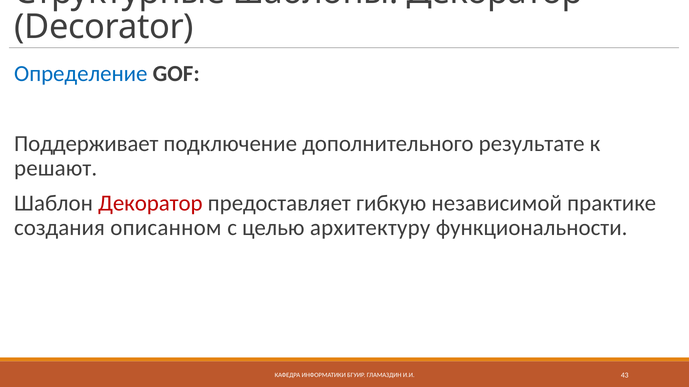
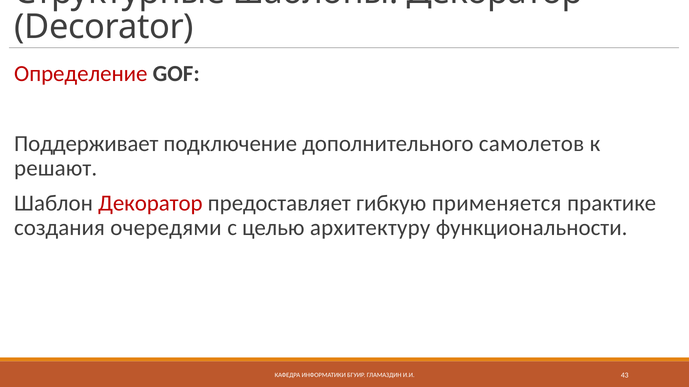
Определение colour: blue -> red (81, 74)
результате: результате -> самолетов (531, 144)
независимой: независимой -> применяется (497, 203)
описанном: описанном -> очередями (166, 228)
